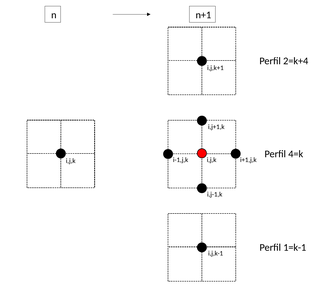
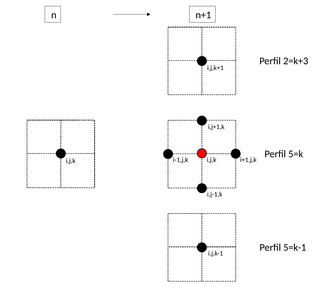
2=k+4: 2=k+4 -> 2=k+3 (296, 61)
4=k: 4=k -> 5=k (296, 154)
1=k-1: 1=k-1 -> 5=k-1 (295, 247)
